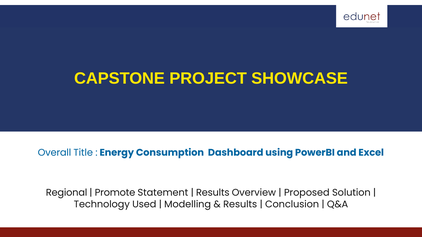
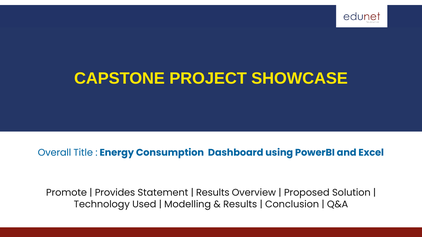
Regional: Regional -> Promote (66, 193)
Promote: Promote -> Provides (115, 193)
